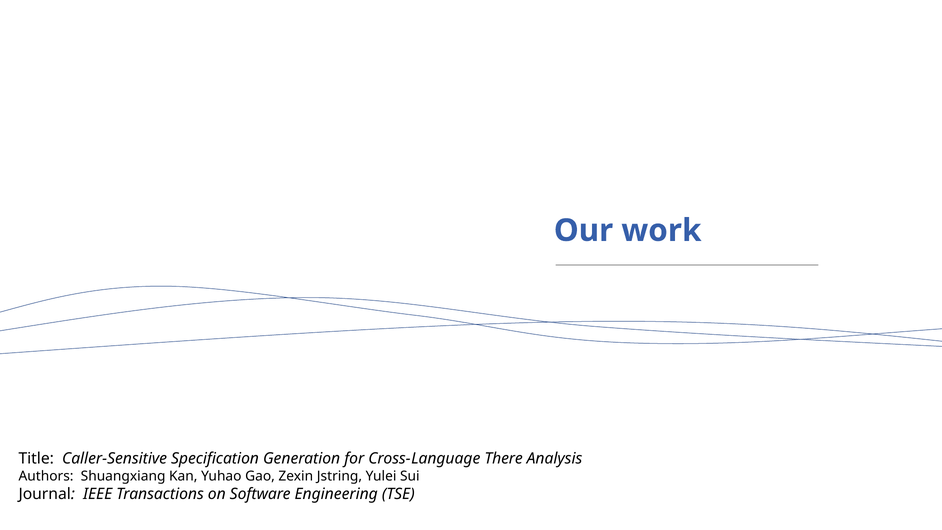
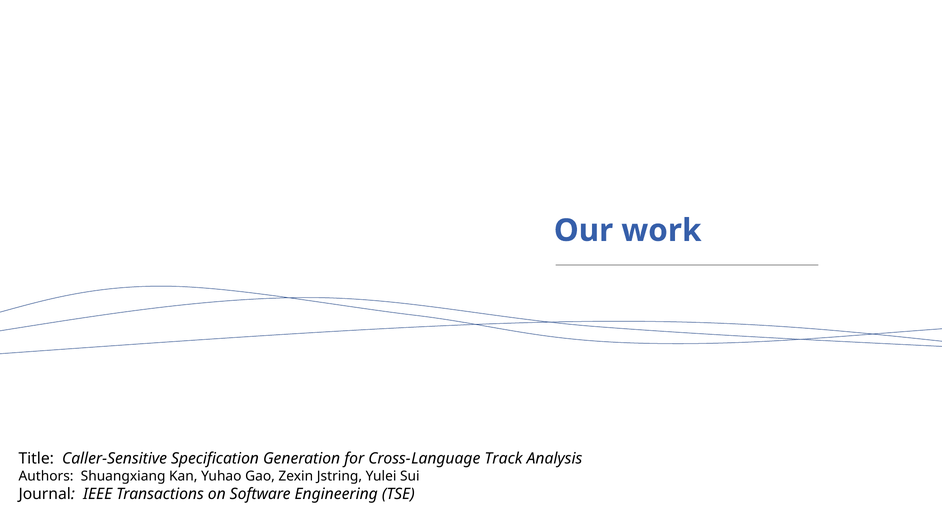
There: There -> Track (504, 459)
